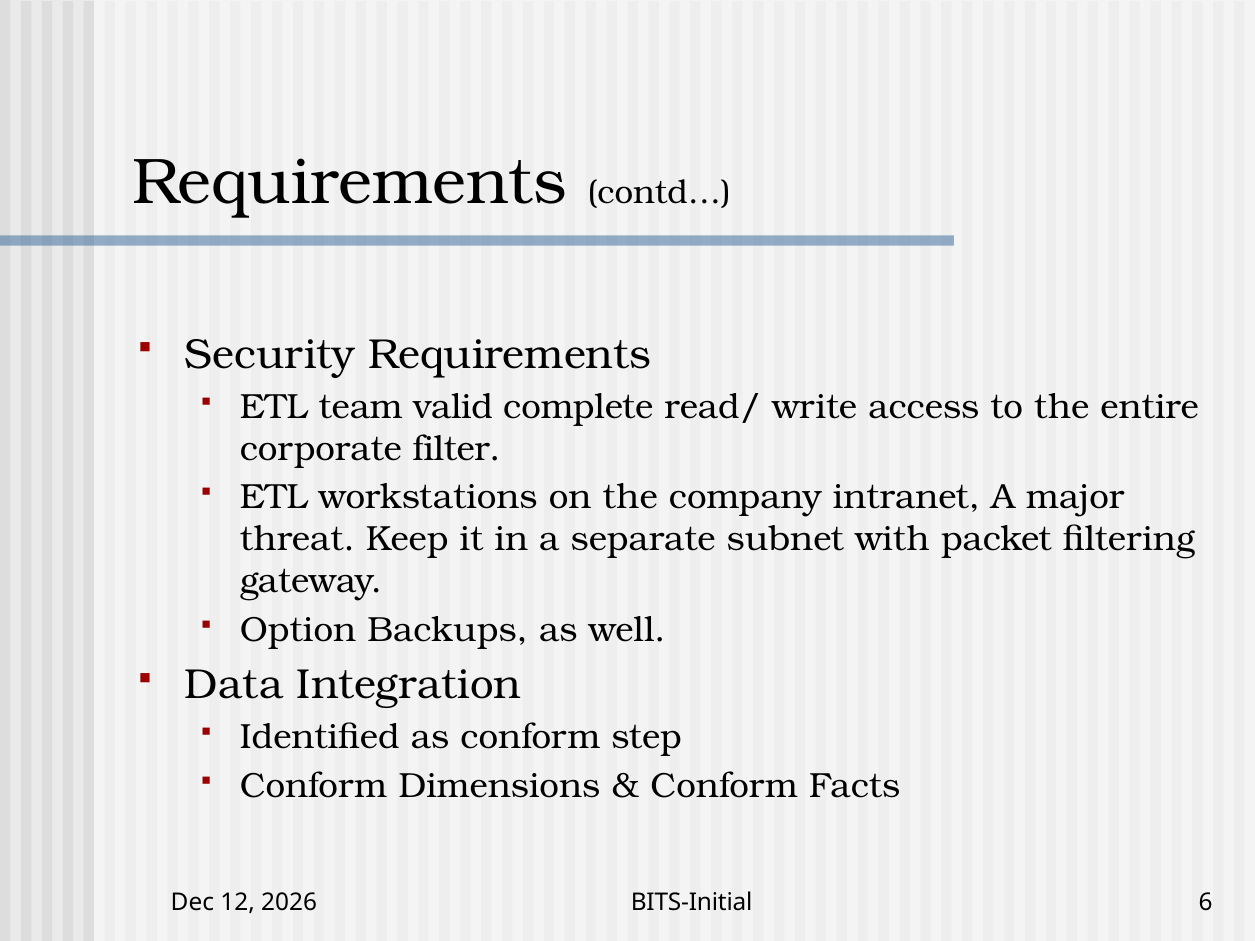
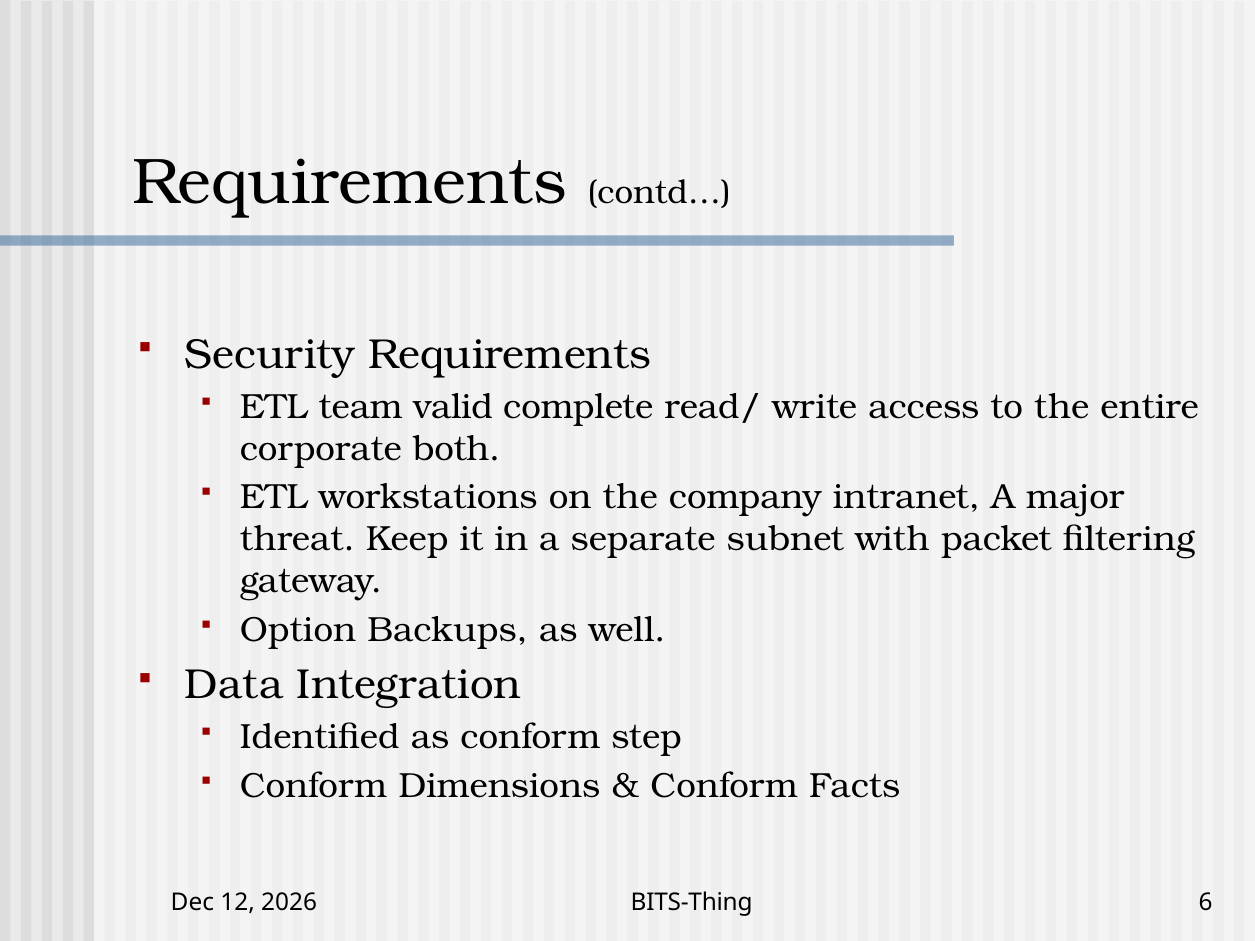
filter: filter -> both (457, 449)
BITS-Initial: BITS-Initial -> BITS-Thing (692, 902)
